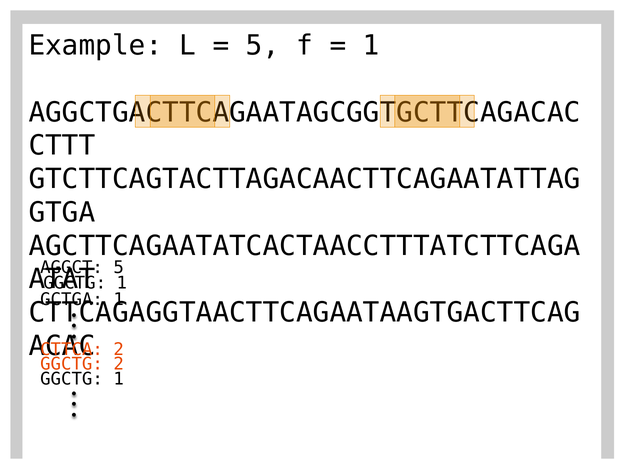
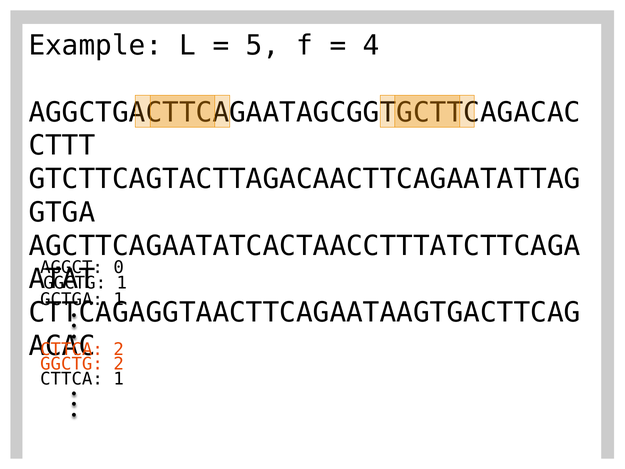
1: 1 -> 4 (371, 46)
5: 5 -> 0 (119, 267)
GGCTG: GGCTG -> CTTCA (72, 379)
